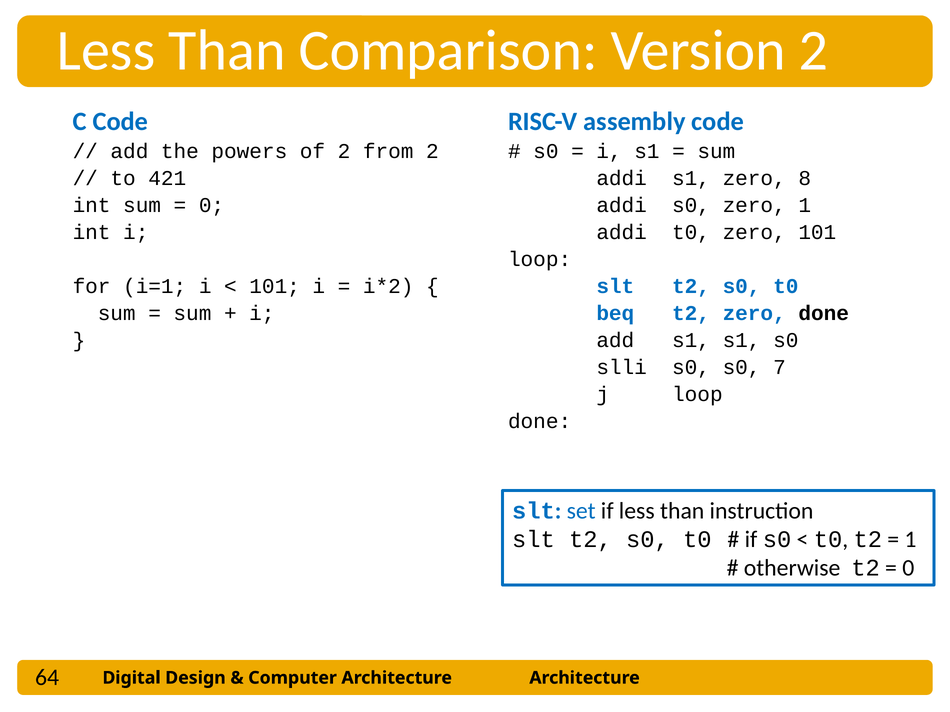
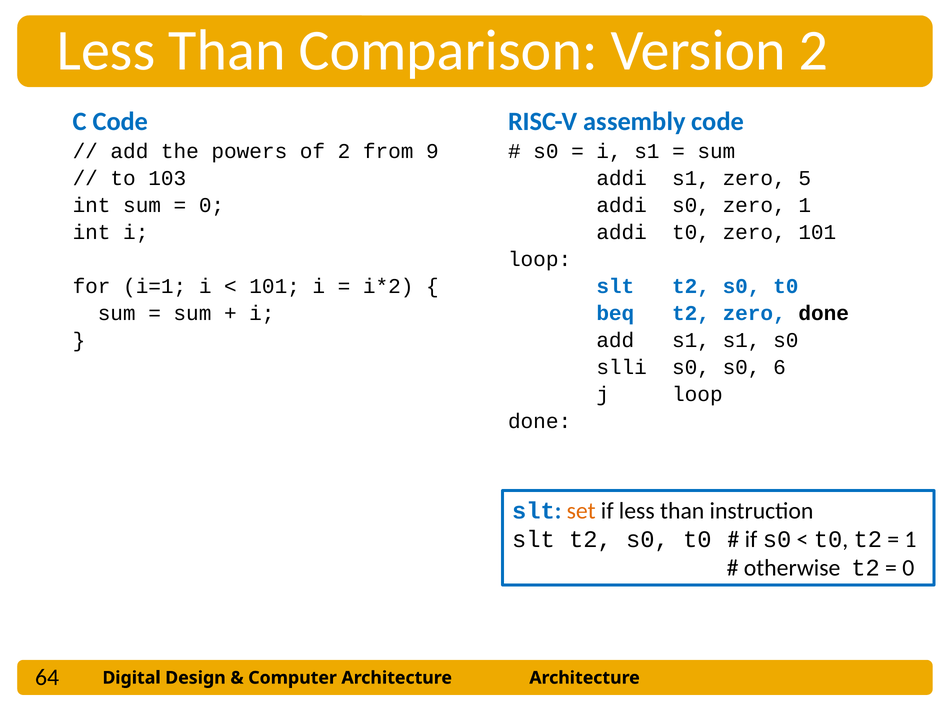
from 2: 2 -> 9 (432, 152)
421: 421 -> 103 (167, 179)
8: 8 -> 5 (805, 179)
7: 7 -> 6 (779, 368)
set colour: blue -> orange (581, 511)
